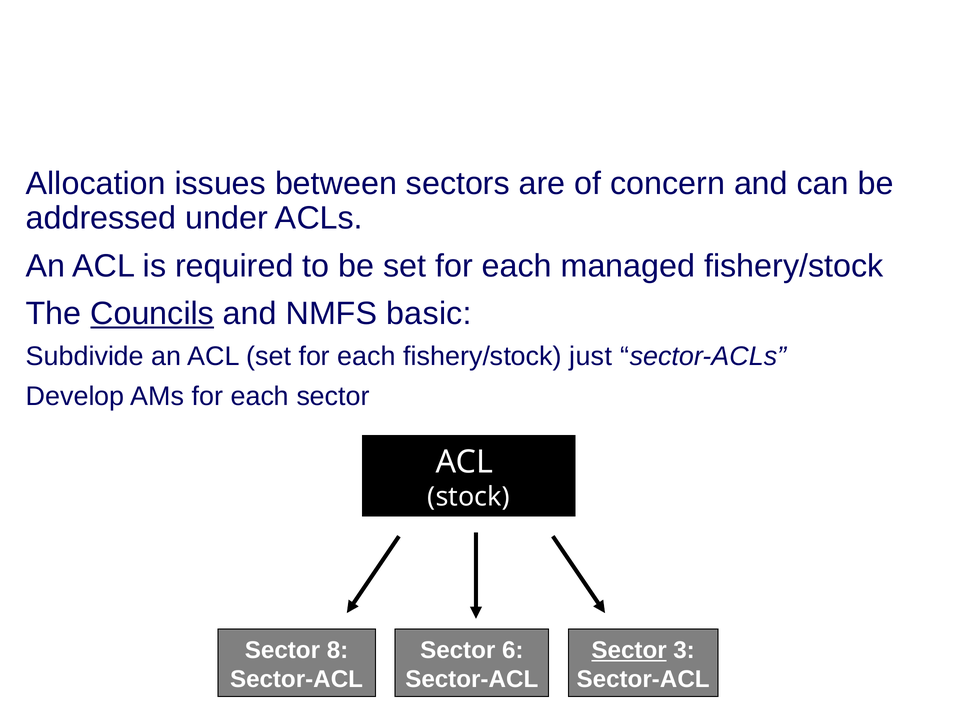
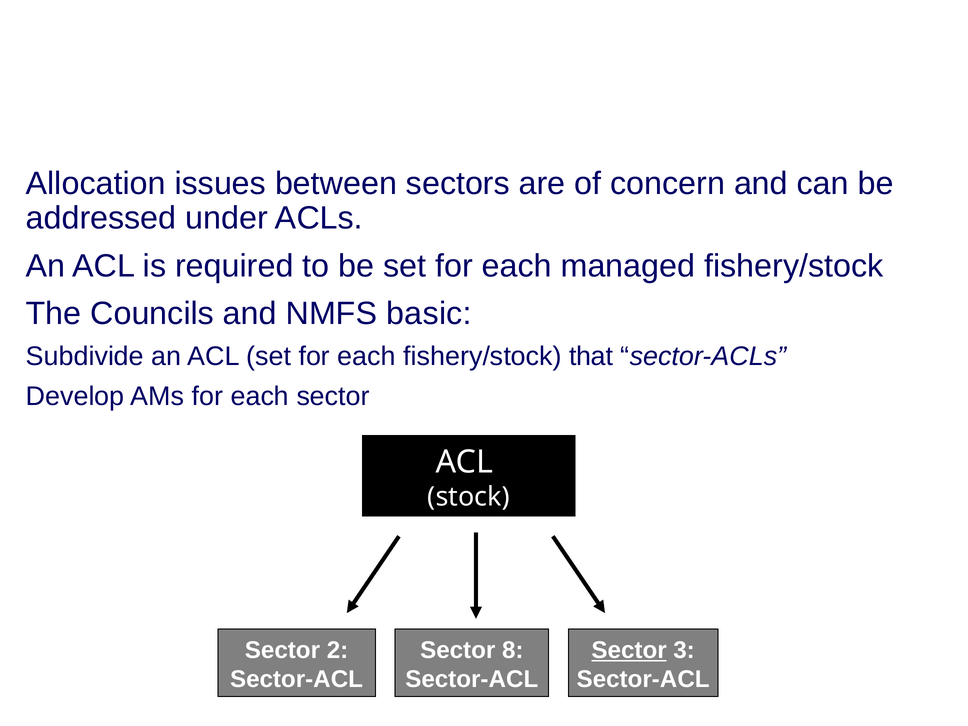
Councils underline: present -> none (152, 314)
just: just -> that (591, 356)
8: 8 -> 2 (337, 650)
6: 6 -> 8 (513, 650)
